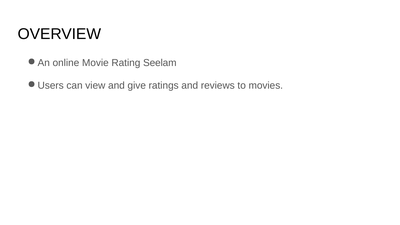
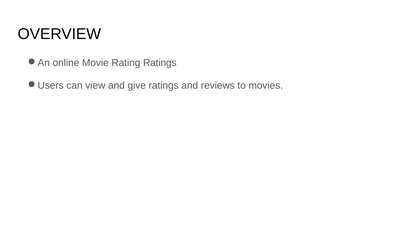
Rating Seelam: Seelam -> Ratings (160, 63)
